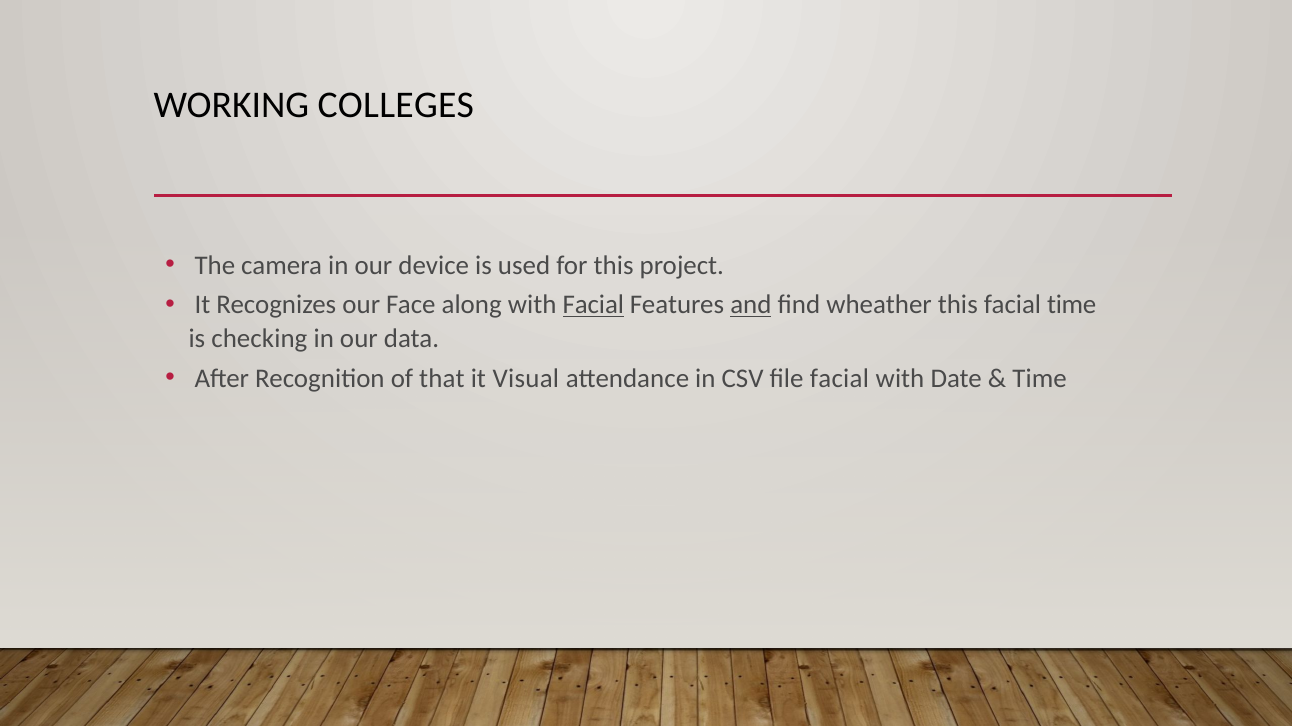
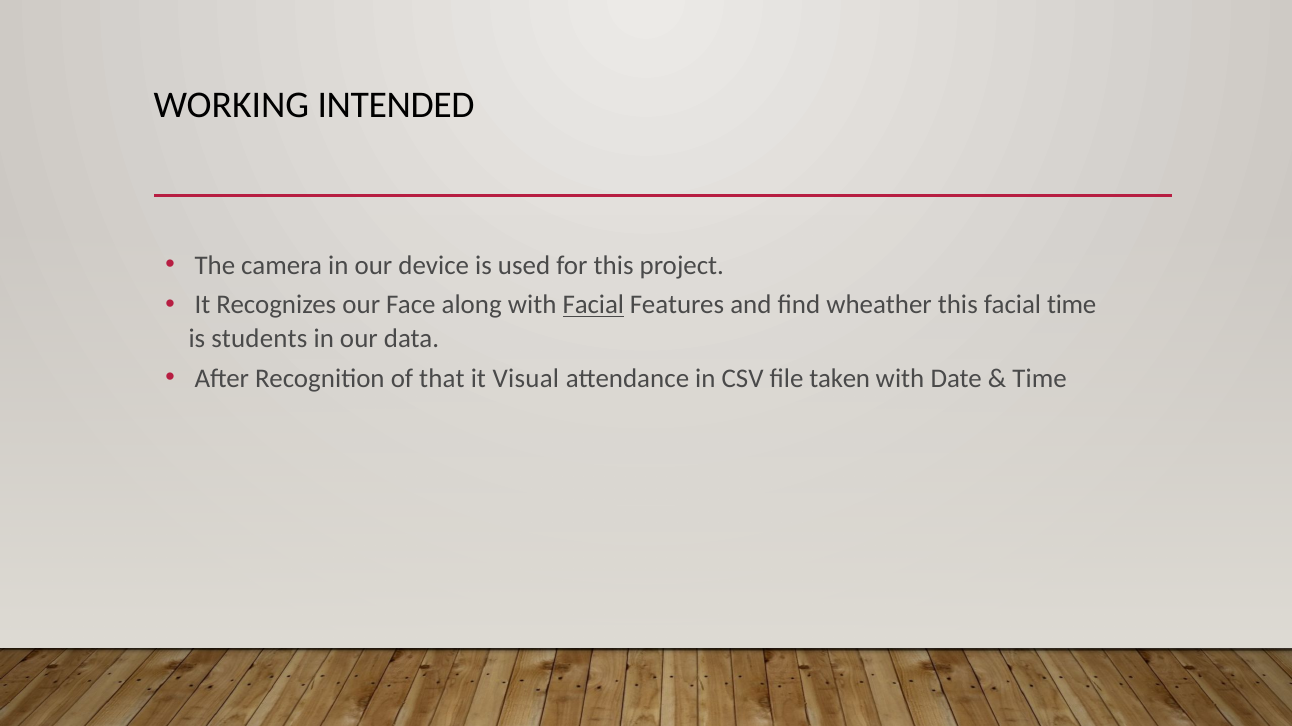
COLLEGES: COLLEGES -> INTENDED (396, 105)
and underline: present -> none (751, 305)
checking: checking -> students (259, 339)
file facial: facial -> taken (840, 379)
